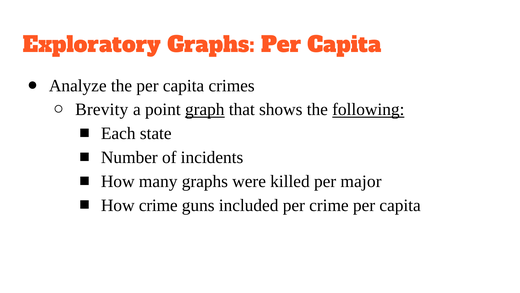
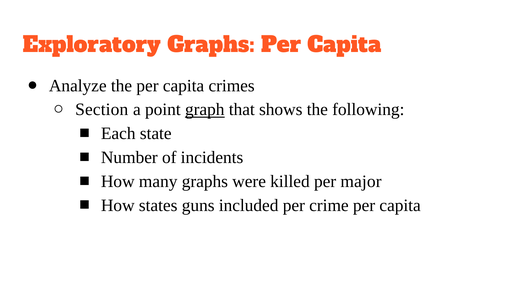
Brevity: Brevity -> Section (102, 109)
following underline: present -> none (368, 109)
How crime: crime -> states (158, 205)
